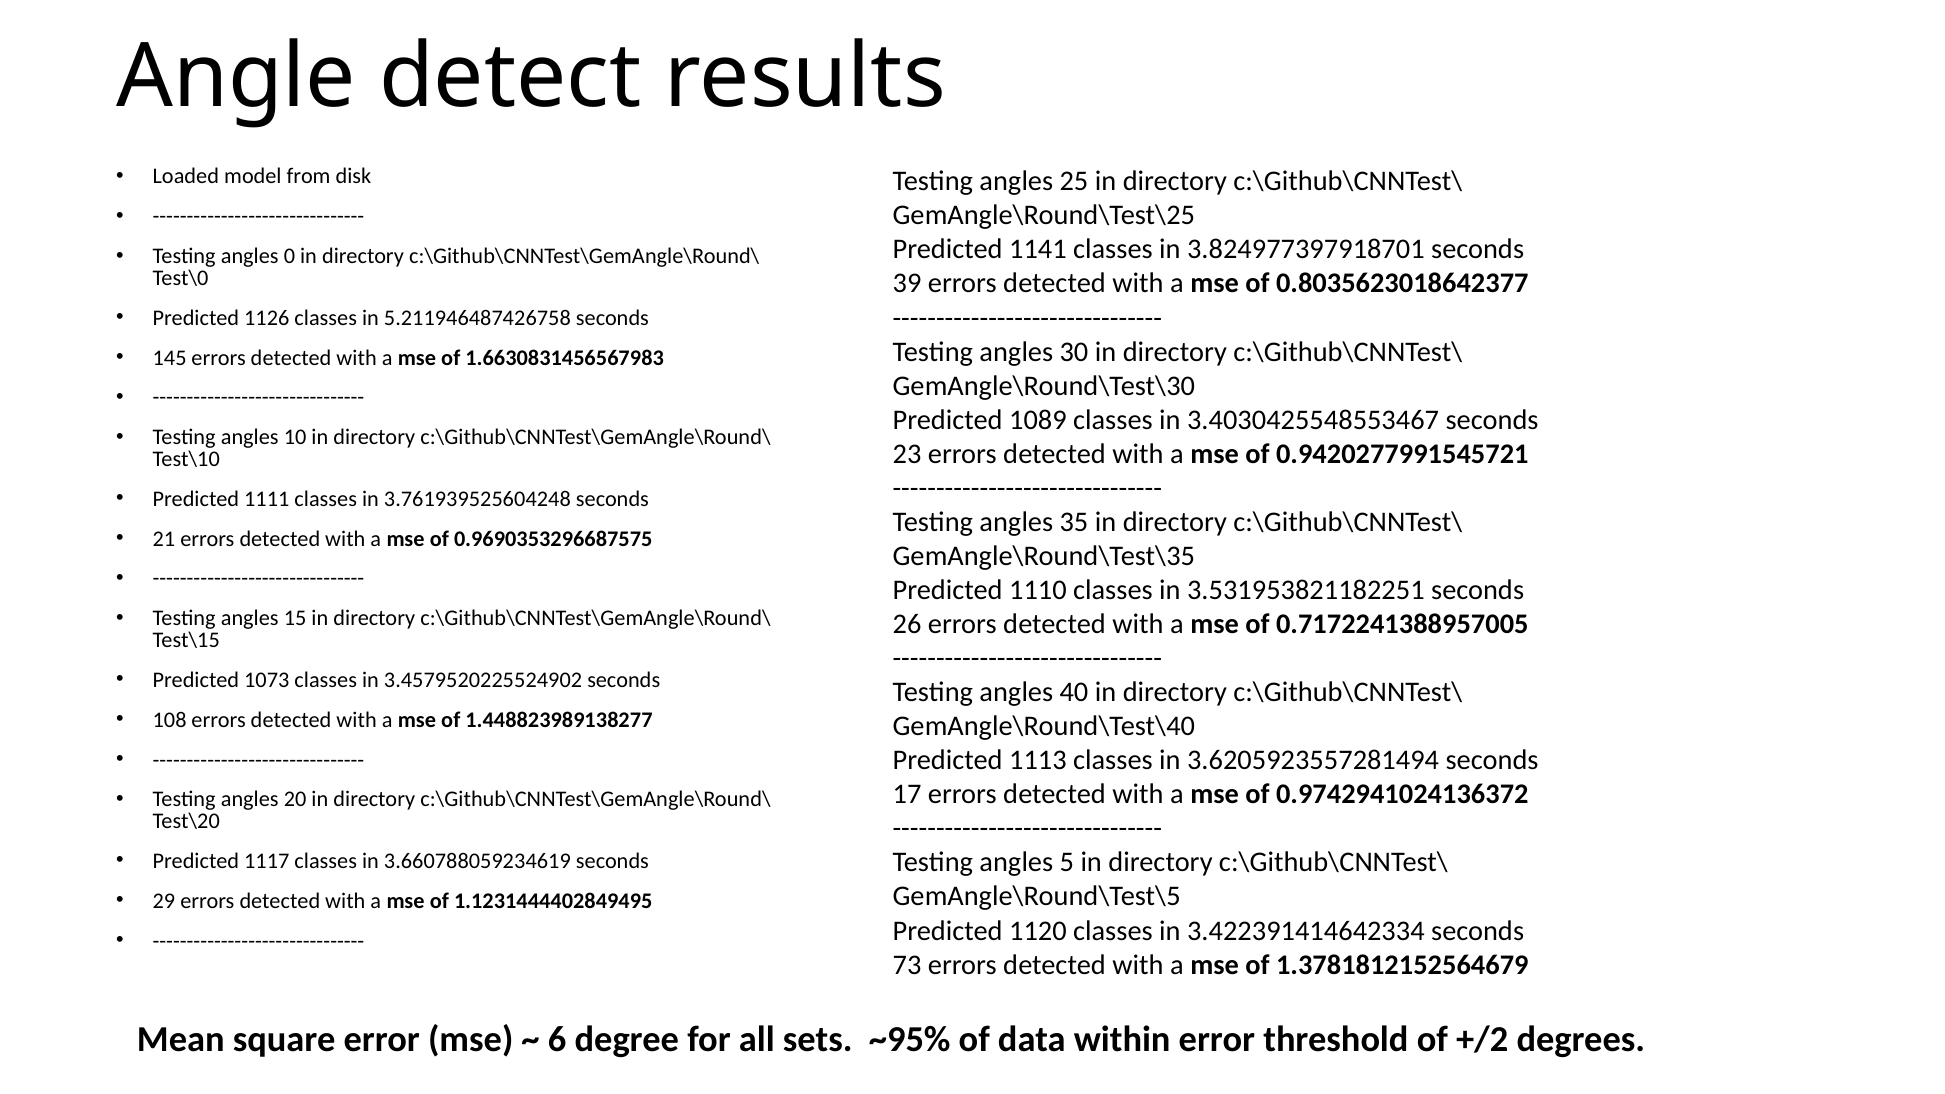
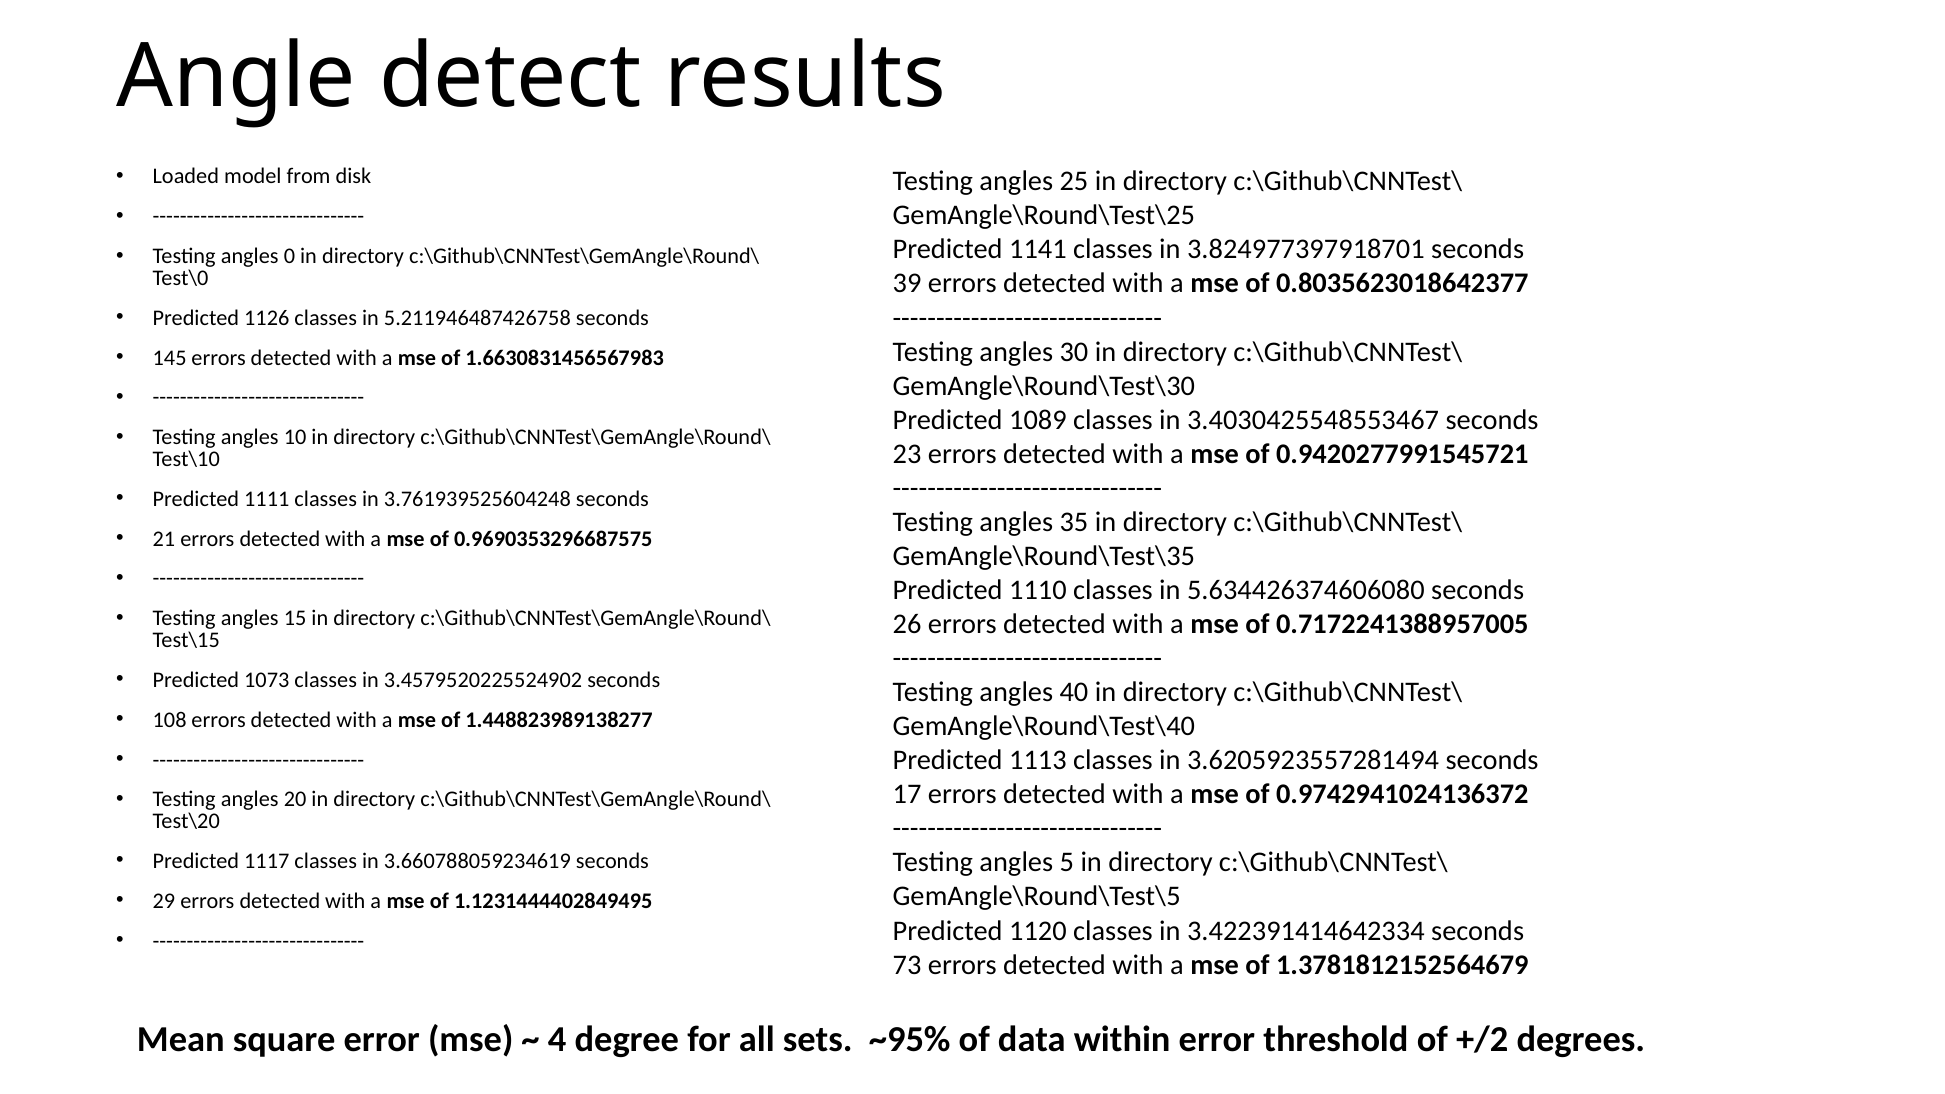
3.531953821182251: 3.531953821182251 -> 5.634426374606080 (1306, 590)
6: 6 -> 4 (557, 1040)
